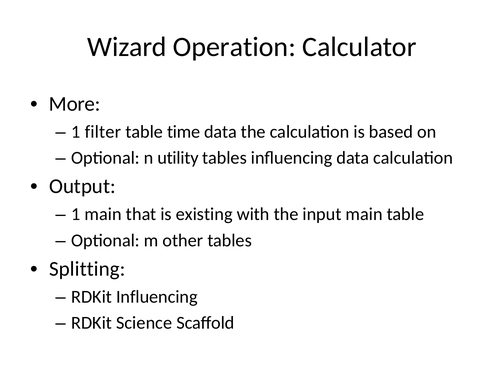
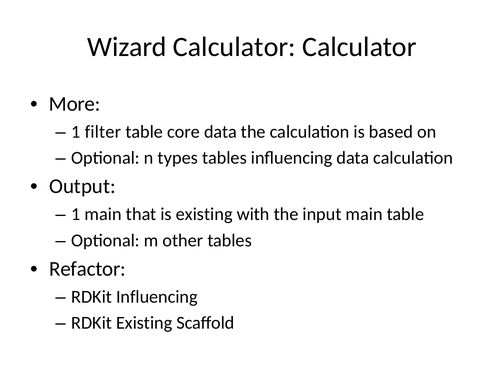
Wizard Operation: Operation -> Calculator (234, 47)
time: time -> core (184, 132)
utility: utility -> types (178, 158)
Splitting: Splitting -> Refactor (87, 269)
RDKit Science: Science -> Existing (144, 323)
